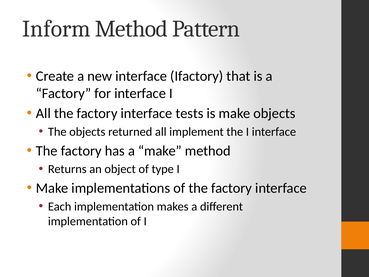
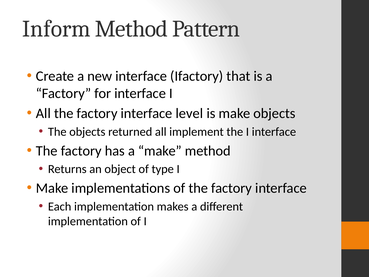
tests: tests -> level (189, 113)
